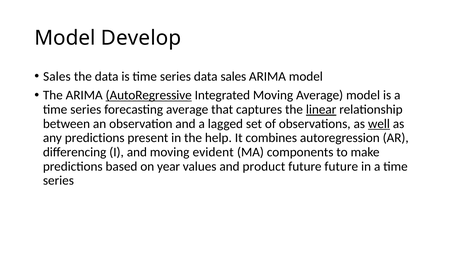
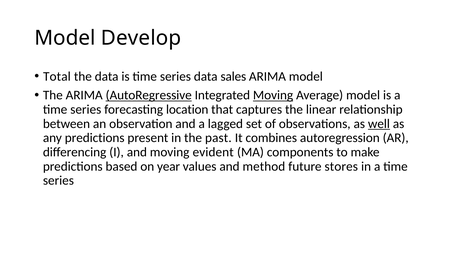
Sales: Sales -> Total (57, 76)
Moving underline: none -> present (273, 95)
forecasting average: average -> location (187, 110)
linear underline: present -> none (321, 110)
help: help -> past (218, 138)
product: product -> method (264, 167)
future future: future -> stores (341, 167)
